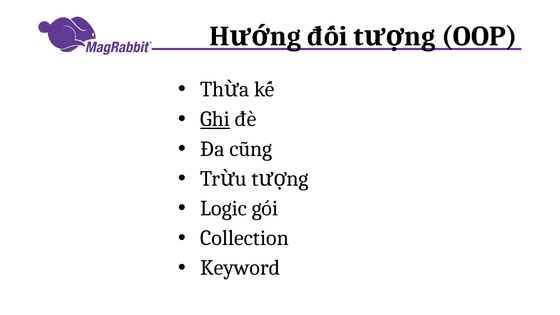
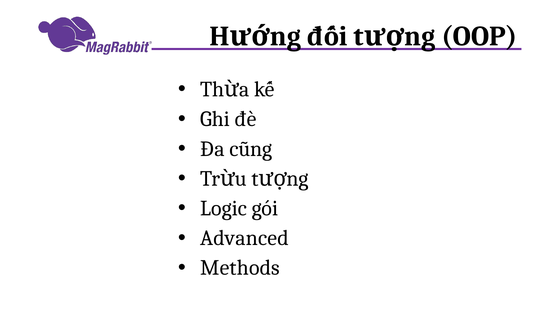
Ghi underline: present -> none (215, 119)
Collection: Collection -> Advanced (244, 238)
Keyword: Keyword -> Methods (240, 268)
